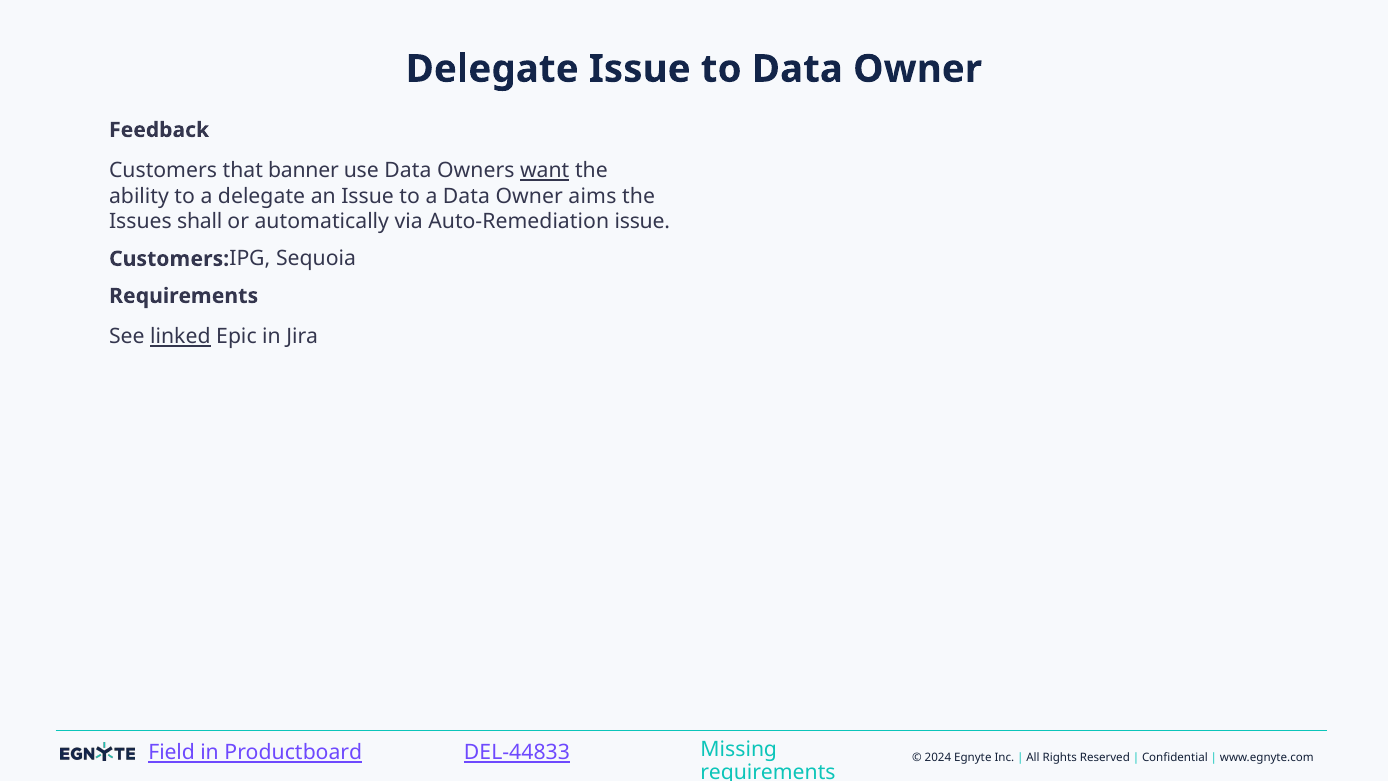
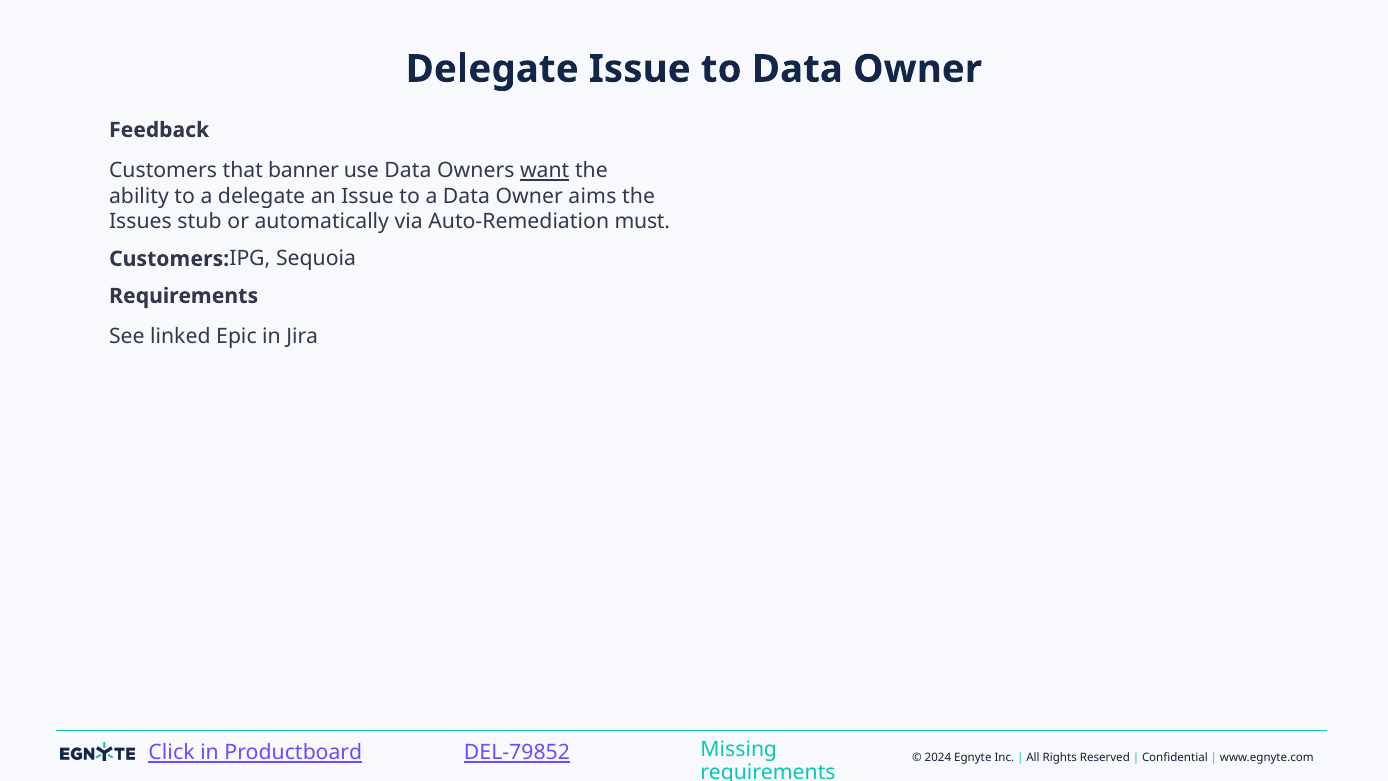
shall: shall -> stub (200, 222)
Auto-Remediation issue: issue -> must (642, 222)
linked underline: present -> none (180, 337)
Field: Field -> Click (172, 752)
DEL-44833: DEL-44833 -> DEL-79852 (517, 752)
